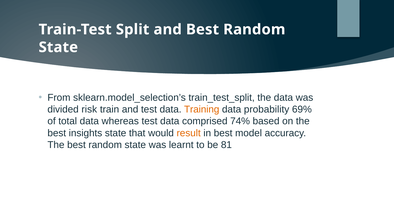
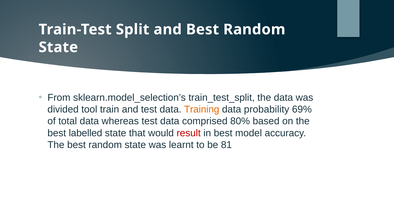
risk: risk -> tool (89, 109)
74%: 74% -> 80% (240, 121)
insights: insights -> labelled (86, 133)
result colour: orange -> red (189, 133)
